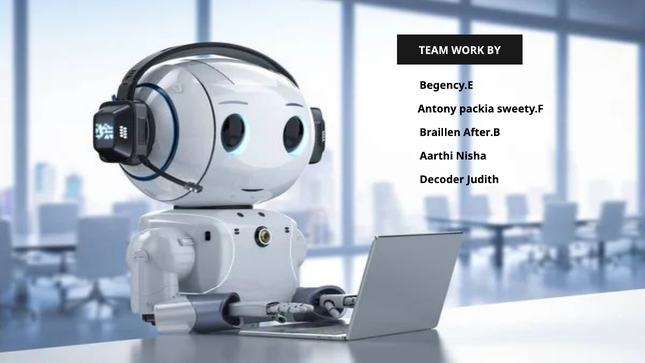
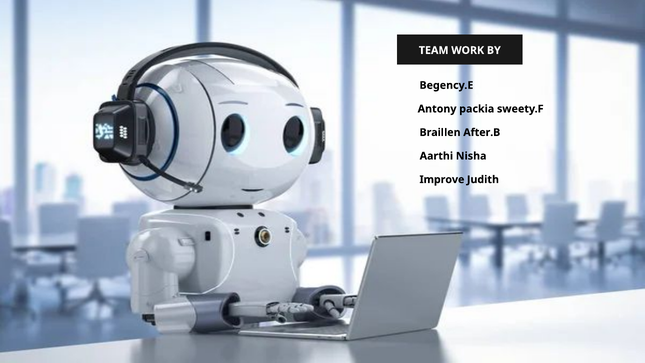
Decoder: Decoder -> Improve (442, 179)
